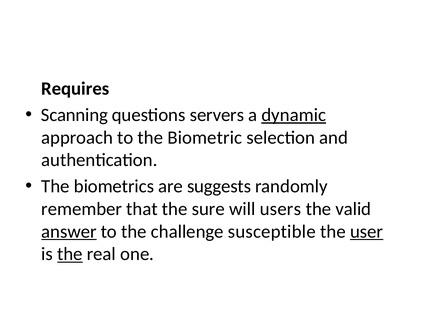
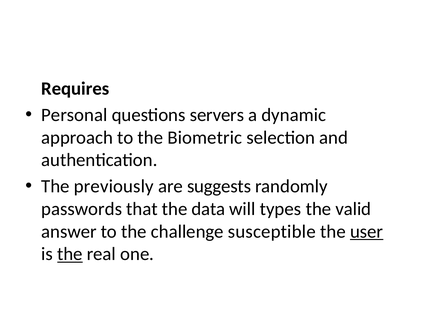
Scanning: Scanning -> Personal (74, 115)
dynamic underline: present -> none (294, 115)
biometrics: biometrics -> previously (114, 187)
remember: remember -> passwords (82, 209)
sure: sure -> data (208, 209)
users: users -> types (281, 209)
answer underline: present -> none (69, 232)
